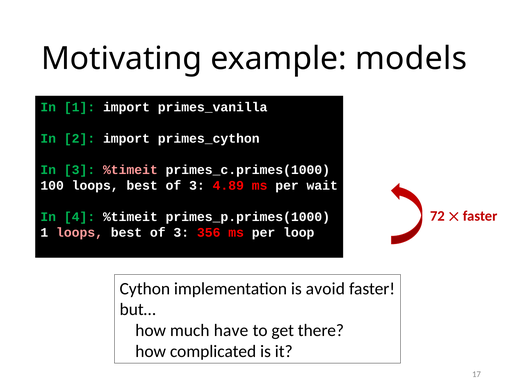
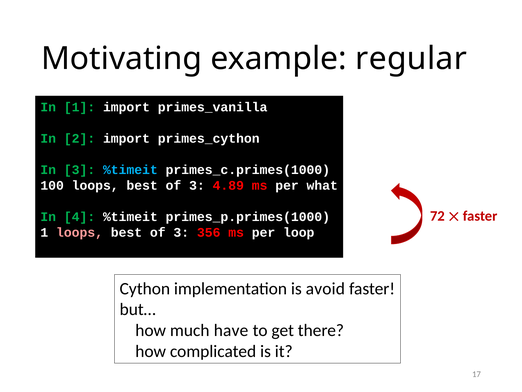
models: models -> regular (411, 58)
%timeit colour: pink -> light blue (130, 170)
wait: wait -> what (322, 185)
